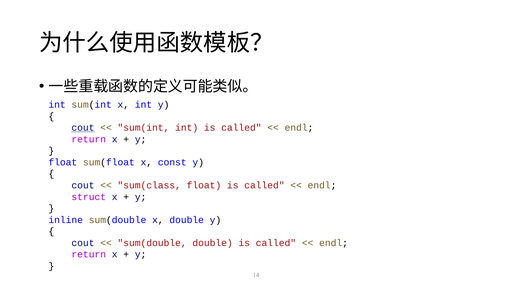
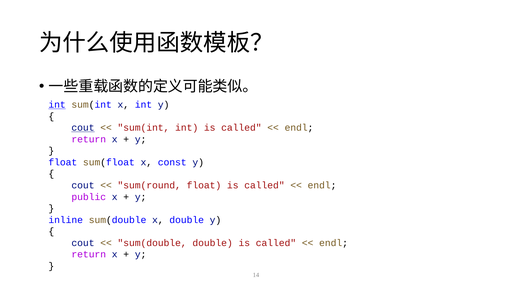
int underline: none -> present (57, 105)
sum(class: sum(class -> sum(round (149, 185)
struct: struct -> public (89, 197)
